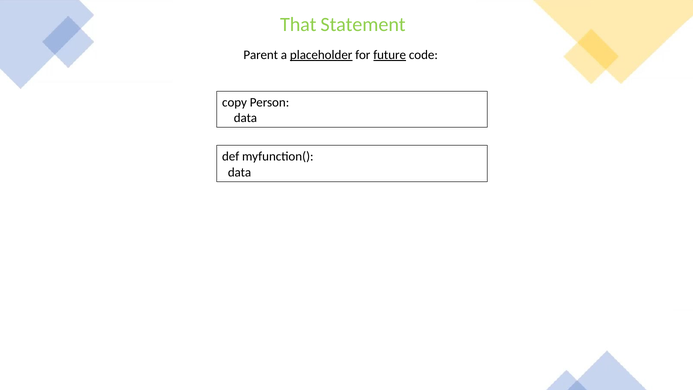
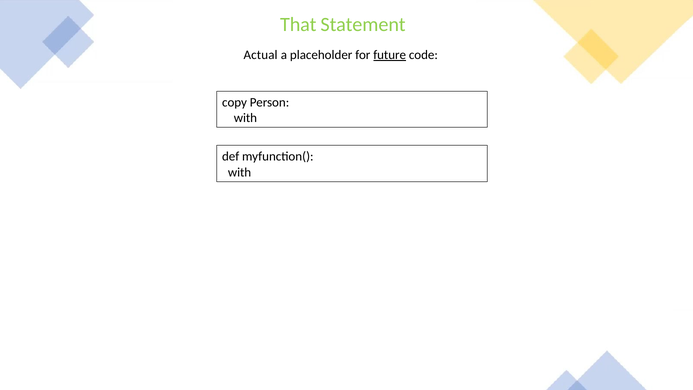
Parent: Parent -> Actual (261, 55)
placeholder underline: present -> none (321, 55)
data: data -> with (245, 118)
data: data -> with (240, 172)
